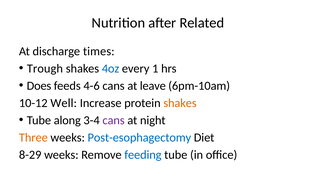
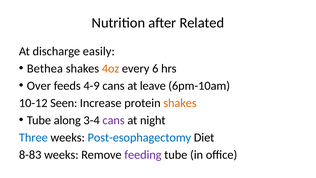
times: times -> easily (99, 51)
Trough: Trough -> Bethea (45, 69)
4oz colour: blue -> orange (111, 69)
1: 1 -> 6 (155, 69)
Does: Does -> Over (39, 86)
4-6: 4-6 -> 4-9 (92, 86)
Well: Well -> Seen (64, 103)
Three colour: orange -> blue (33, 137)
8-29: 8-29 -> 8-83 (30, 155)
feeding colour: blue -> purple (143, 155)
